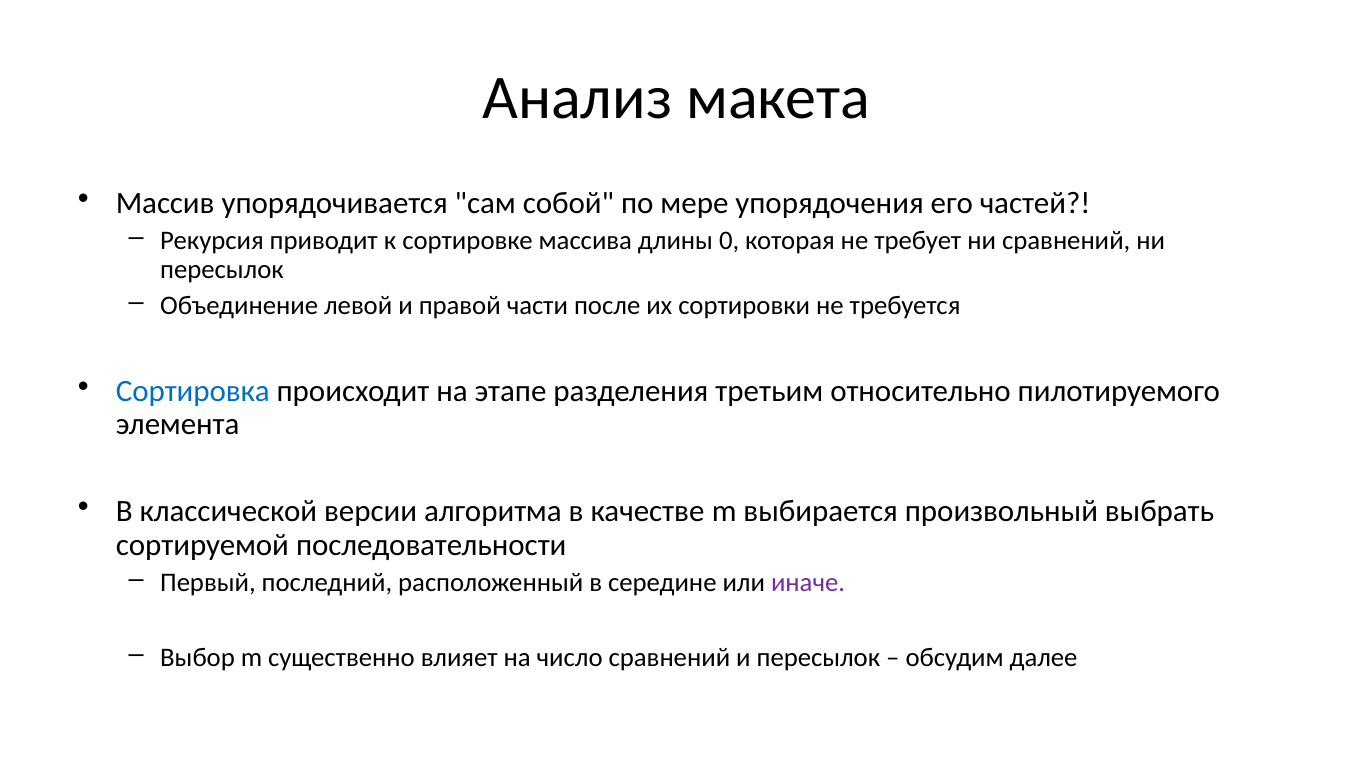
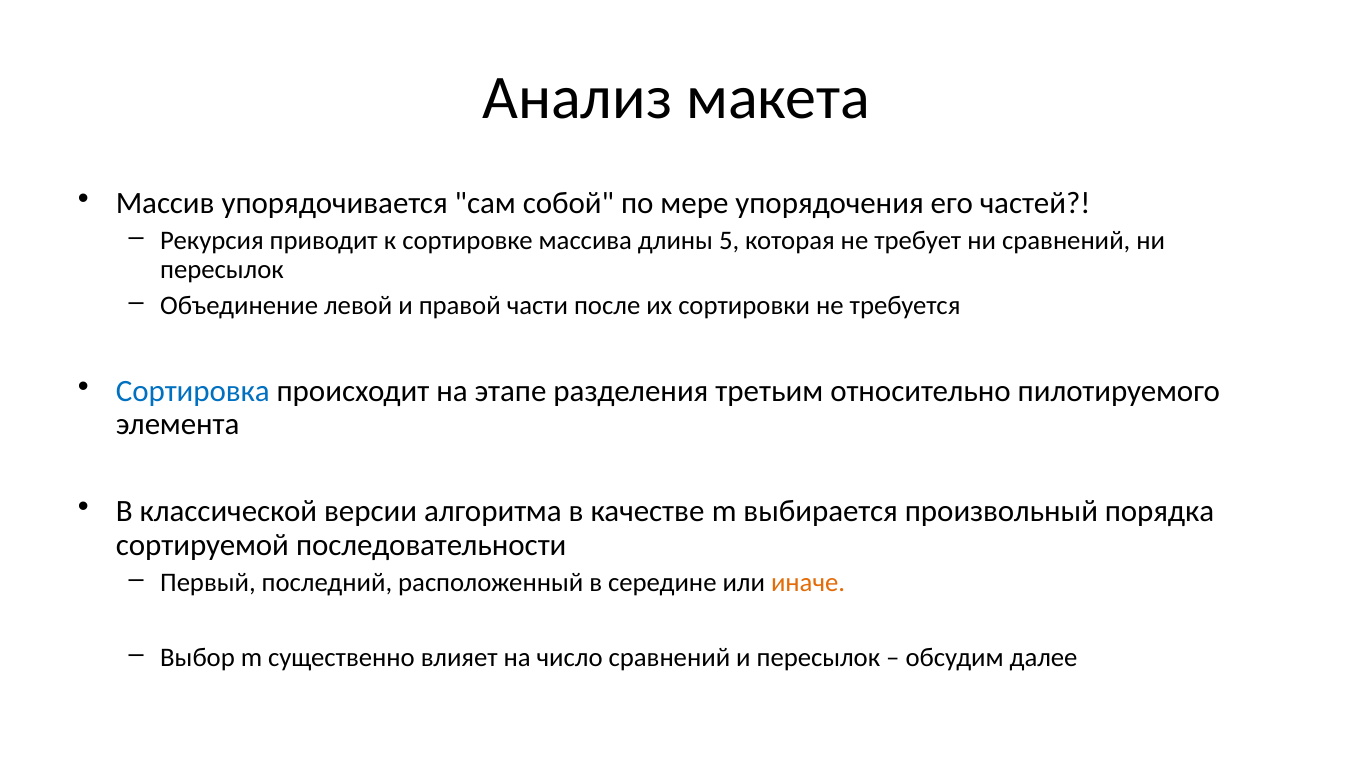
0: 0 -> 5 (729, 241)
выбрать: выбрать -> порядка (1160, 512)
иначе colour: purple -> orange (808, 583)
